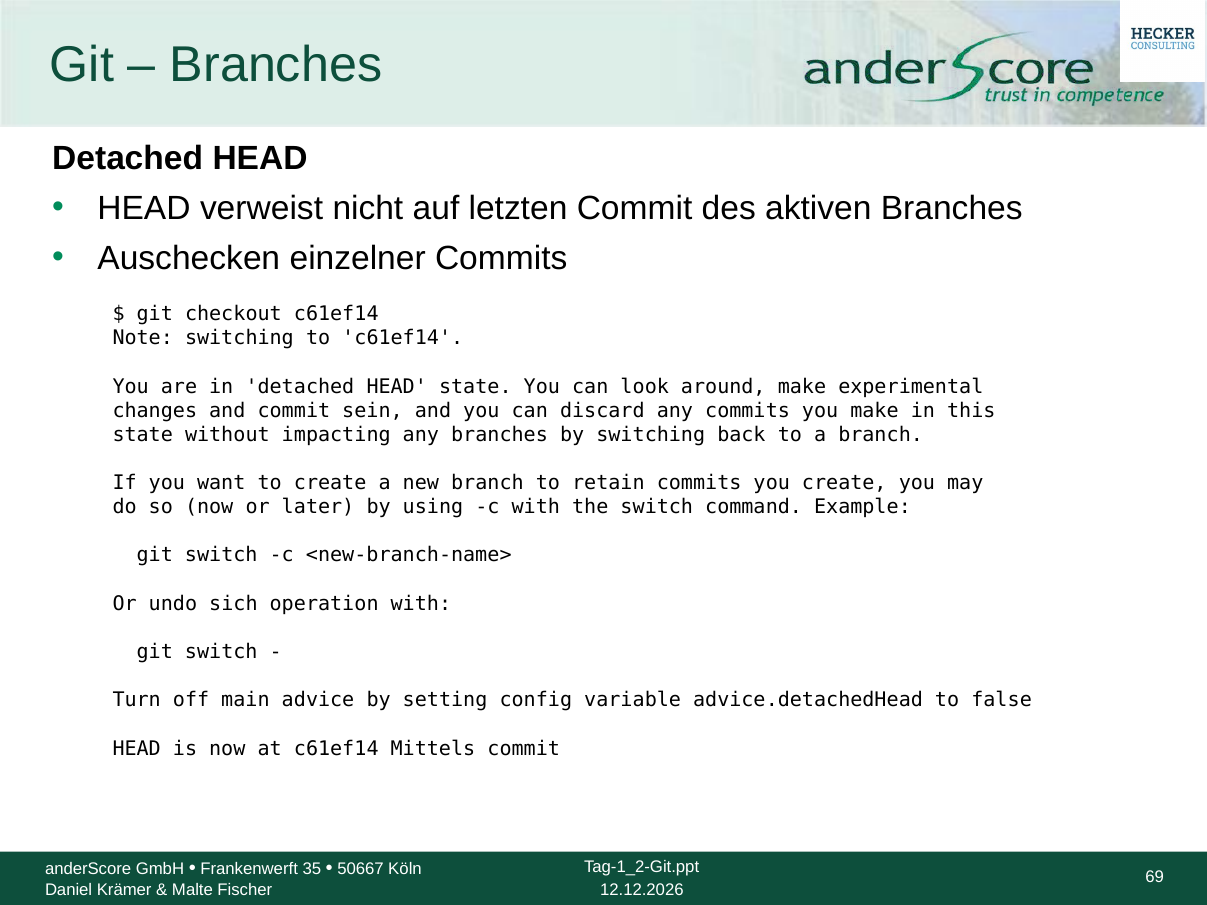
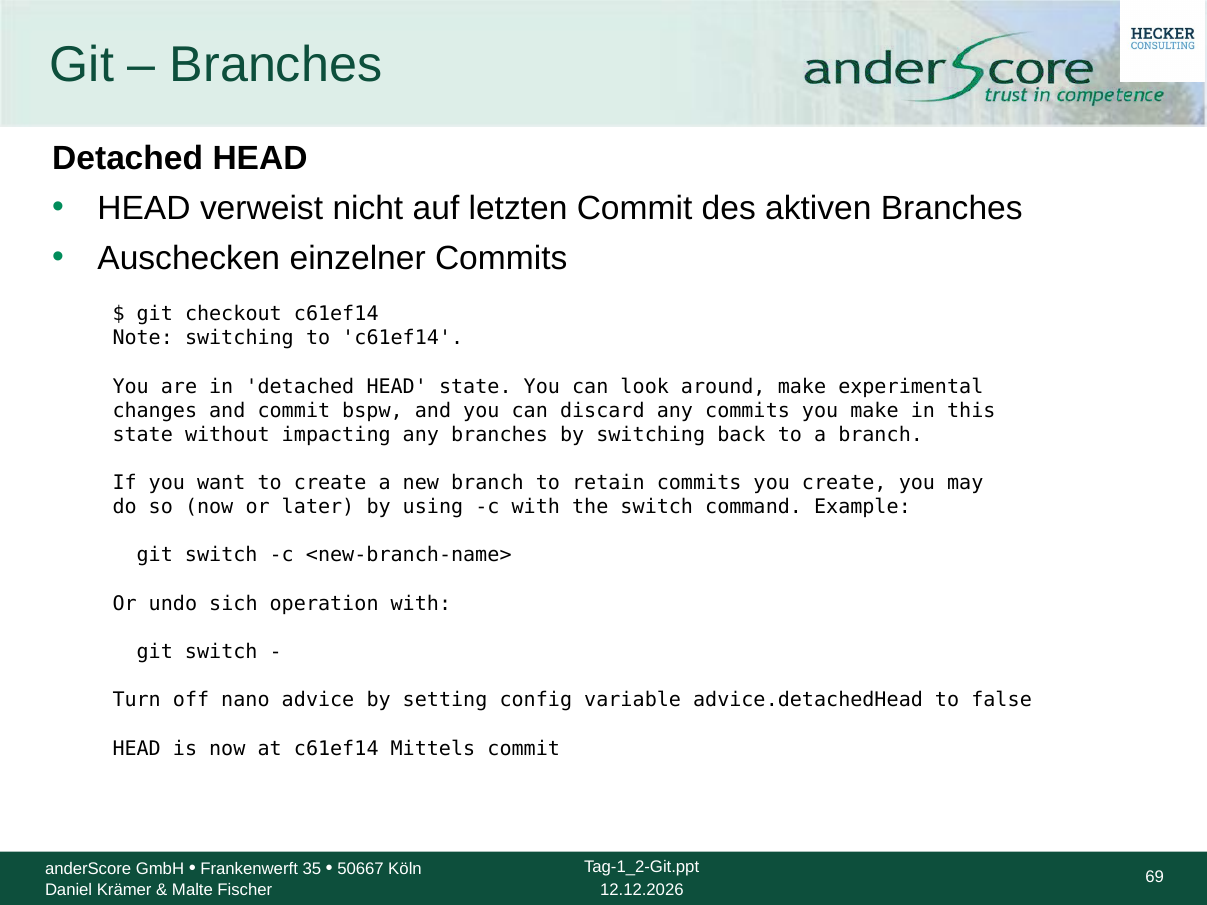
sein: sein -> bspw (372, 411)
main: main -> nano (245, 700)
